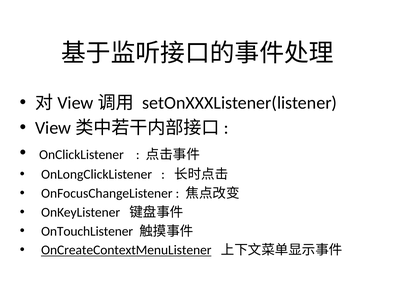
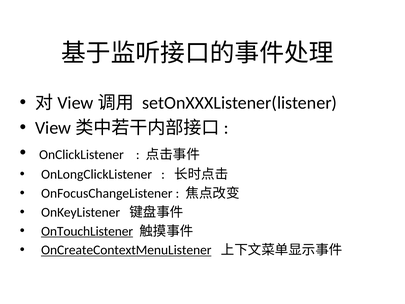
OnTouchListener underline: none -> present (87, 231)
